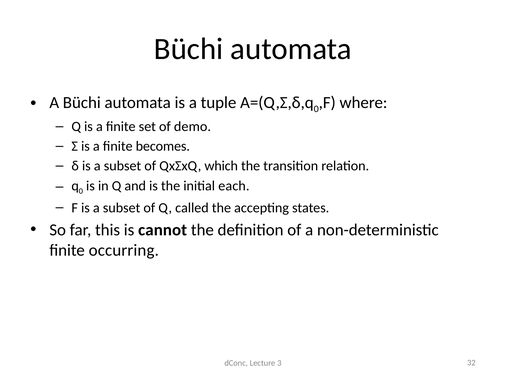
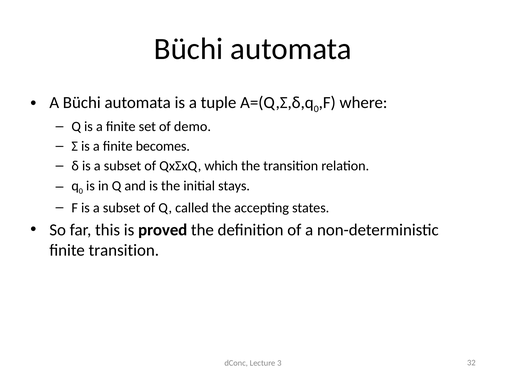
each: each -> stays (234, 185)
cannot: cannot -> proved (163, 230)
finite occurring: occurring -> transition (124, 250)
